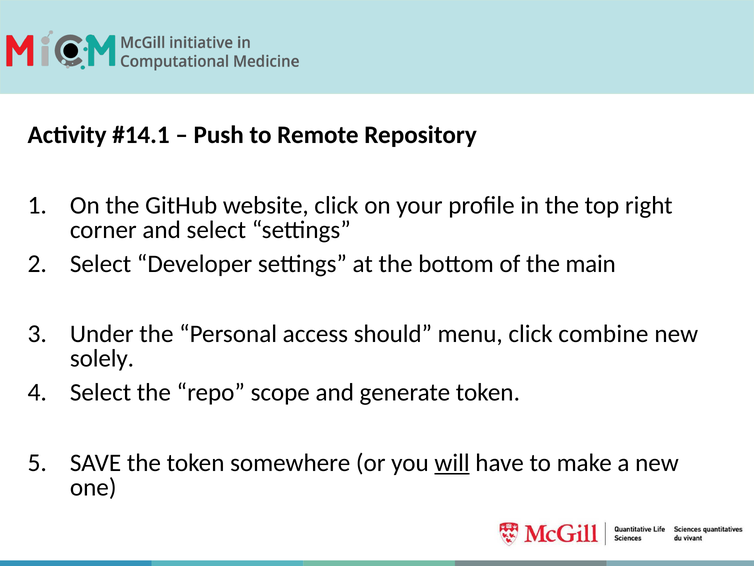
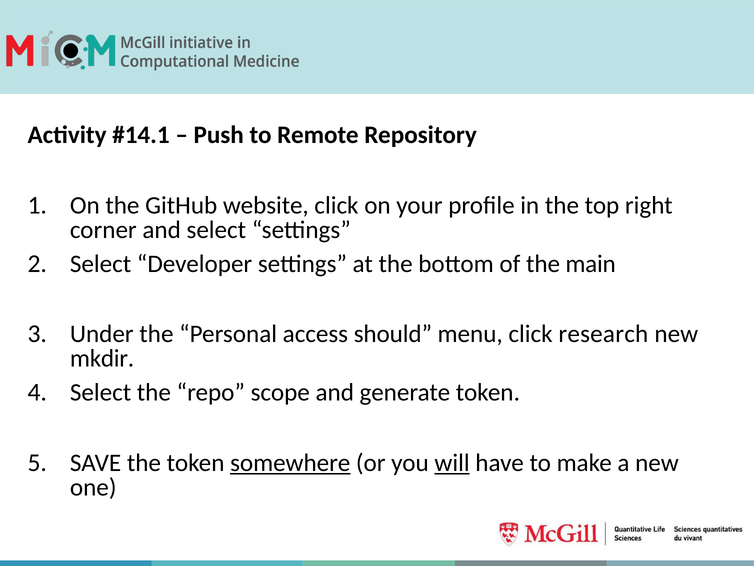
combine: combine -> research (603, 334)
solely: solely -> mkdir (102, 358)
somewhere underline: none -> present (290, 462)
